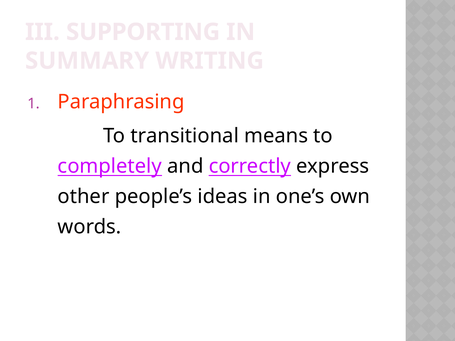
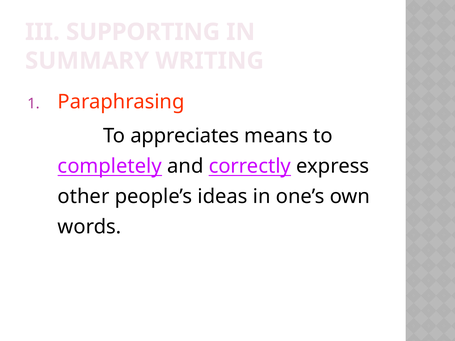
transitional: transitional -> appreciates (185, 136)
